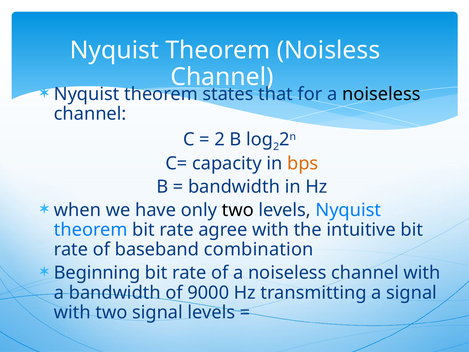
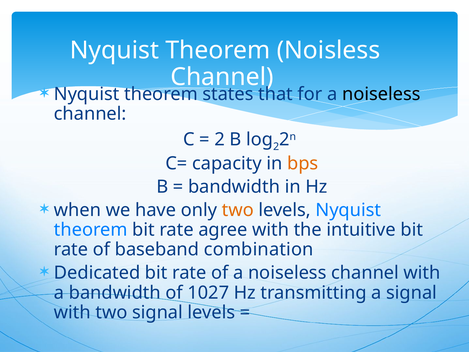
two colour: black -> orange (238, 210)
Beginning: Beginning -> Dedicated (97, 273)
9000: 9000 -> 1027 (208, 292)
